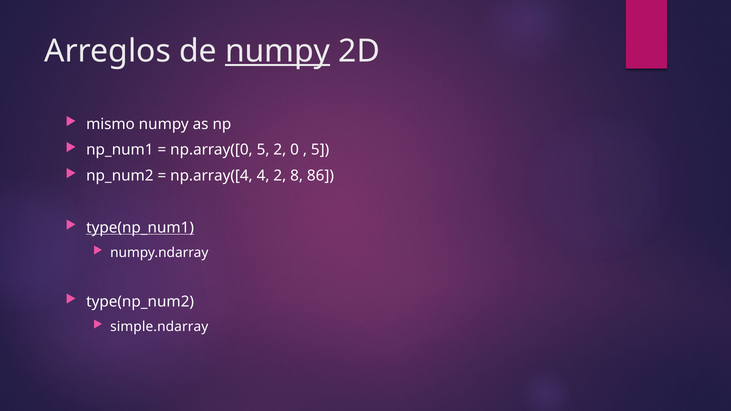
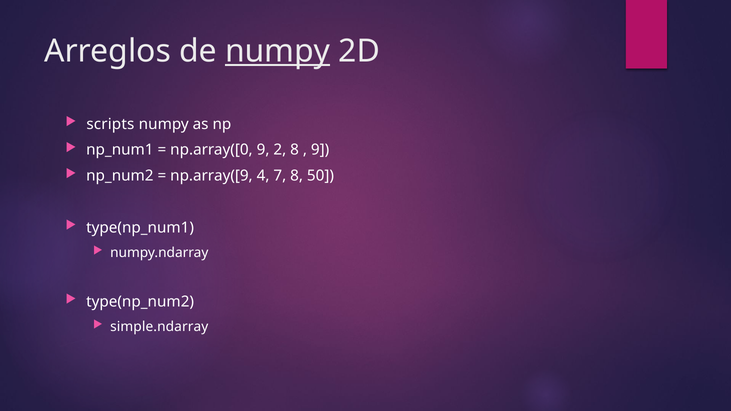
mismo: mismo -> scripts (110, 124)
np.array([0 5: 5 -> 9 (263, 150)
2 0: 0 -> 8 (295, 150)
5: 5 -> 9 (320, 150)
np.array([4: np.array([4 -> np.array([9 (211, 176)
4 2: 2 -> 7 (280, 176)
86: 86 -> 50 (321, 176)
type(np_num1 underline: present -> none (140, 228)
